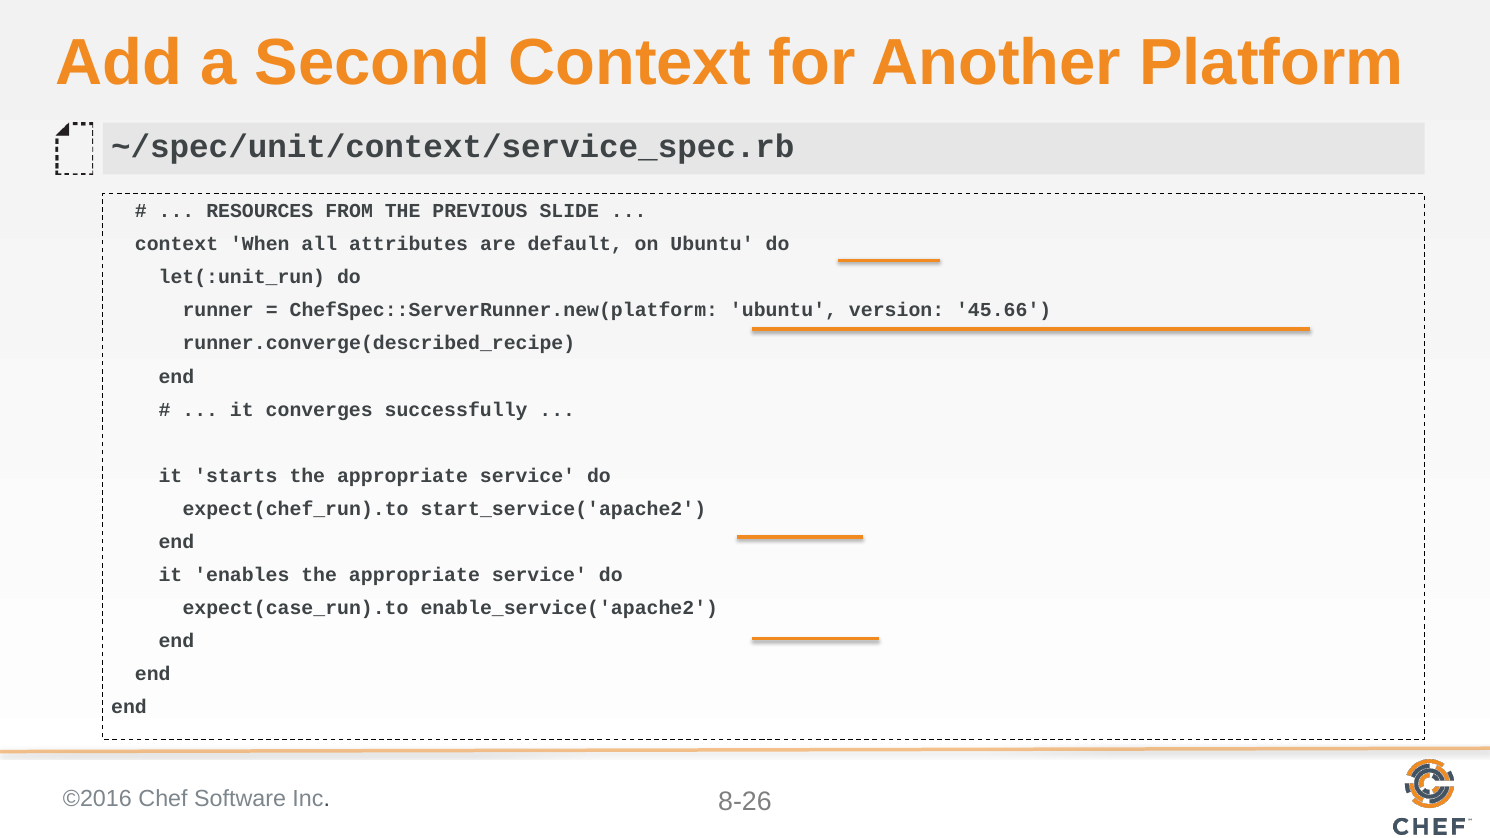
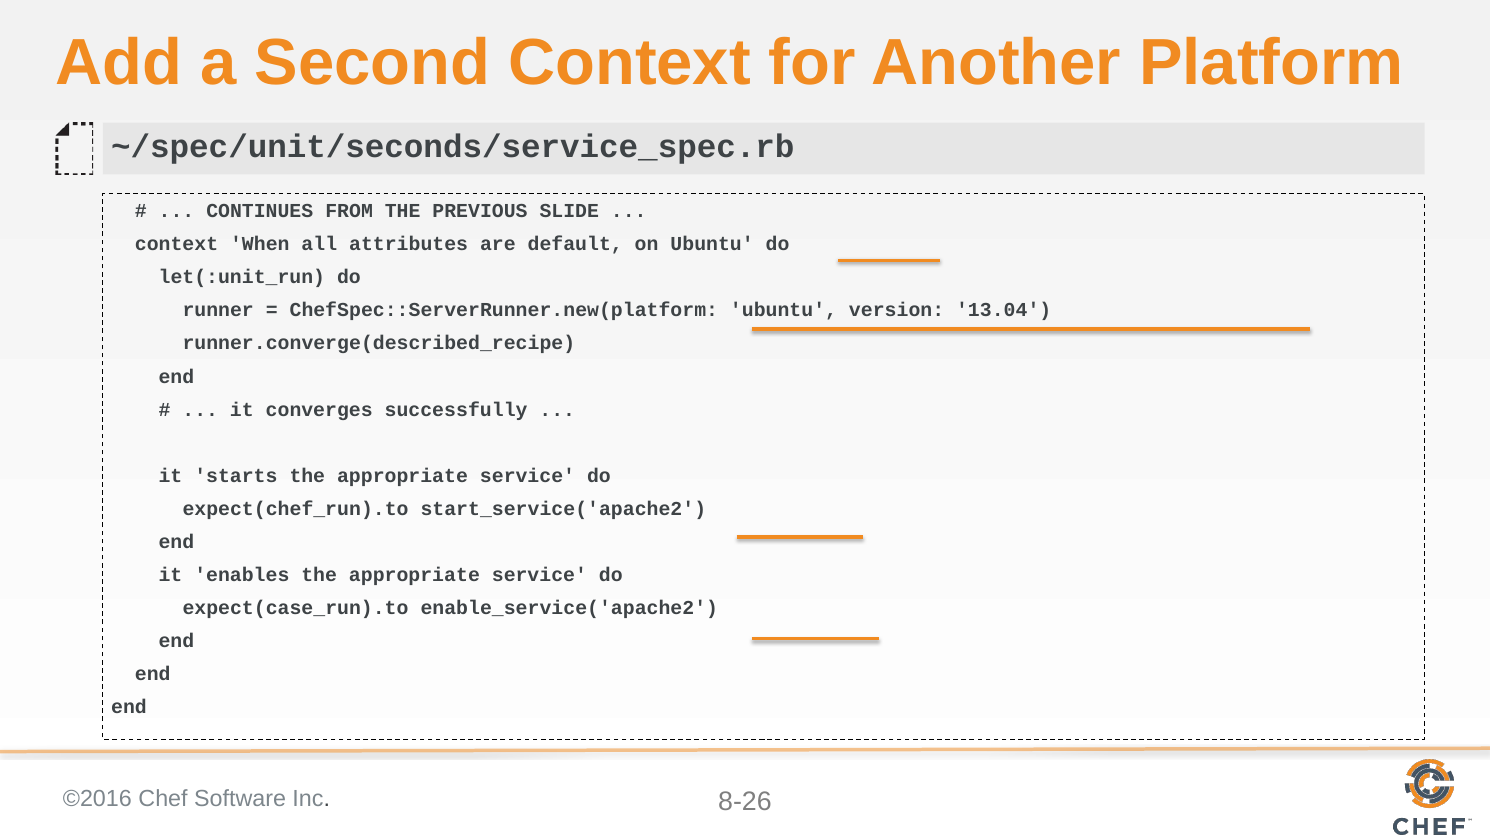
~/spec/unit/context/service_spec.rb: ~/spec/unit/context/service_spec.rb -> ~/spec/unit/seconds/service_spec.rb (453, 147)
RESOURCES: RESOURCES -> CONTINUES (260, 211)
45.66: 45.66 -> 13.04 (1004, 310)
